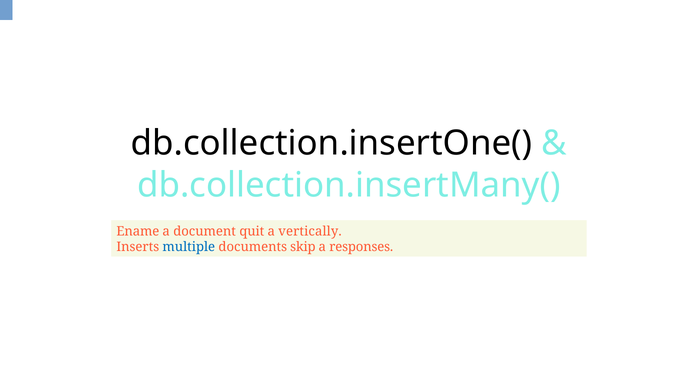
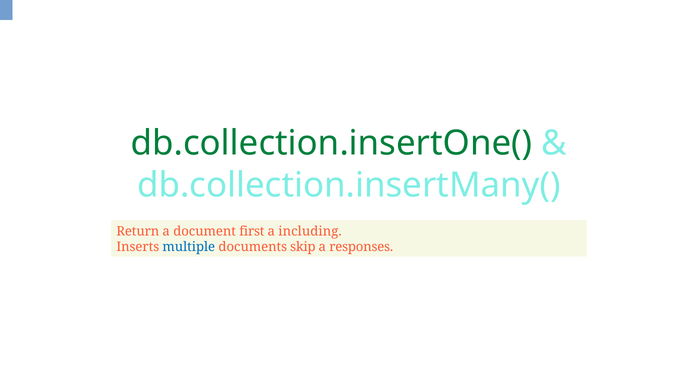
db.collection.insertOne( colour: black -> green (332, 144)
Ename: Ename -> Return (138, 232)
quit: quit -> first (252, 232)
vertically: vertically -> including (310, 232)
